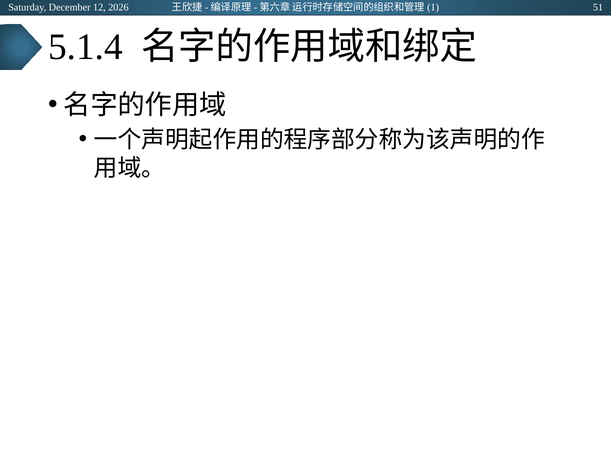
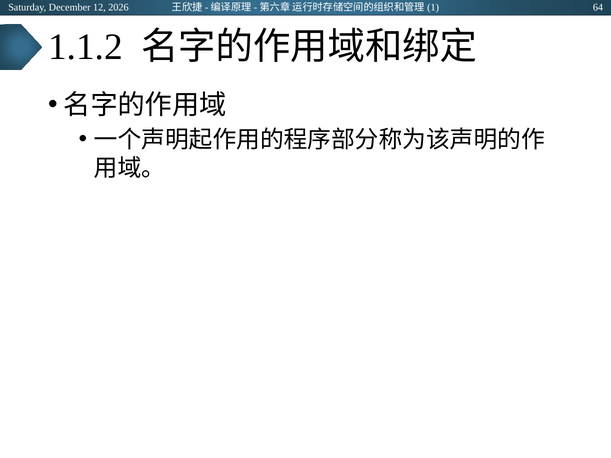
51: 51 -> 64 (598, 7)
5.1.4: 5.1.4 -> 1.1.2 (85, 47)
